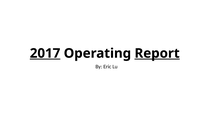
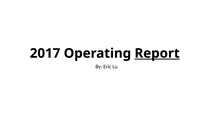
2017 underline: present -> none (45, 53)
